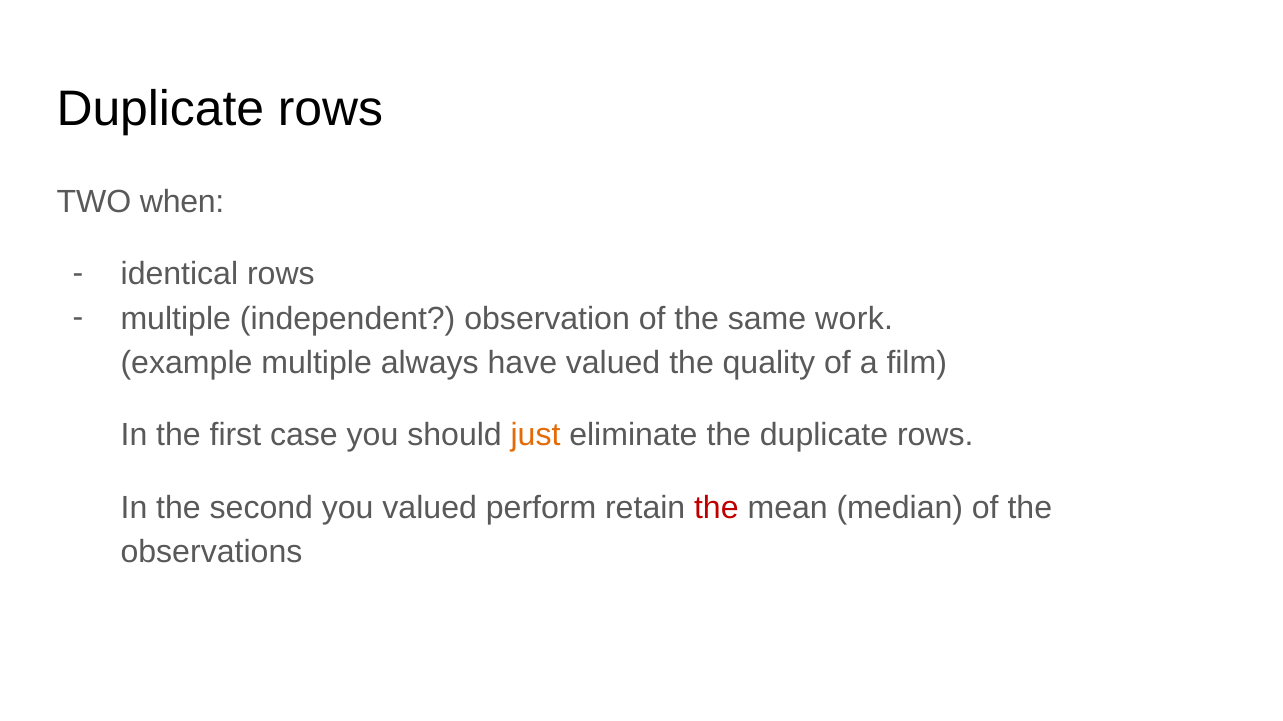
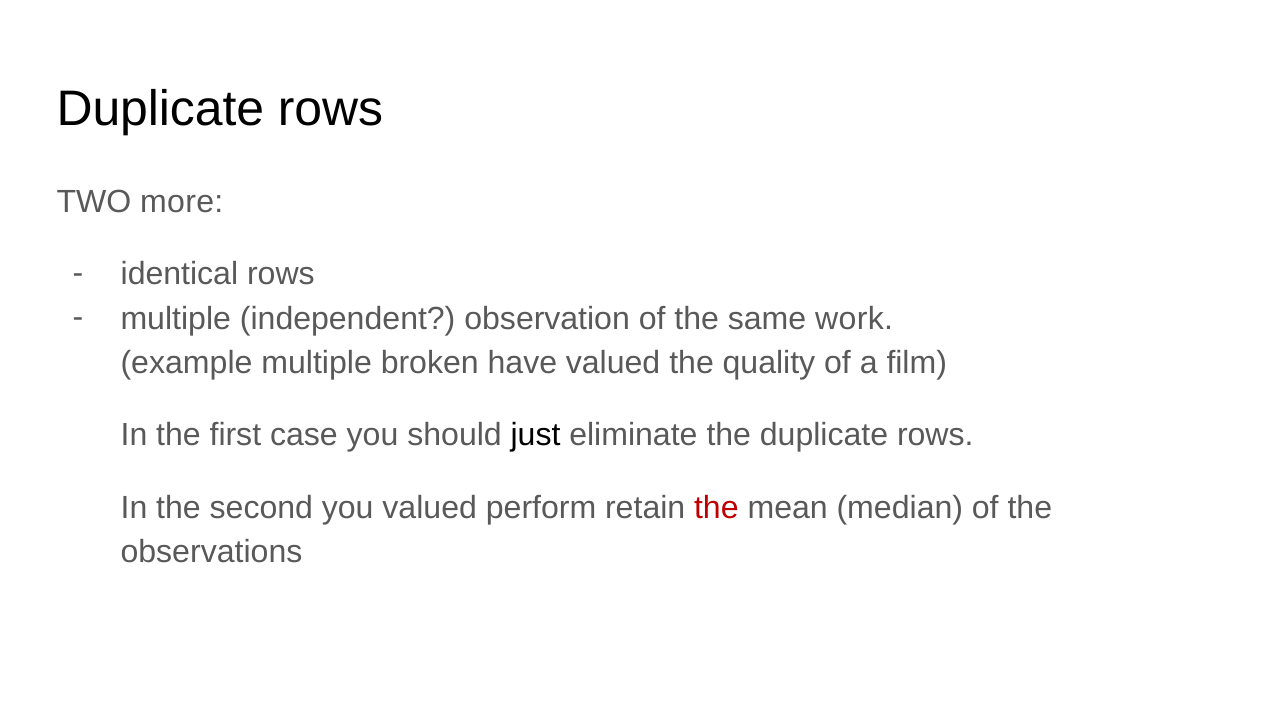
when: when -> more (182, 202)
always: always -> broken (430, 363)
just colour: orange -> black (536, 436)
